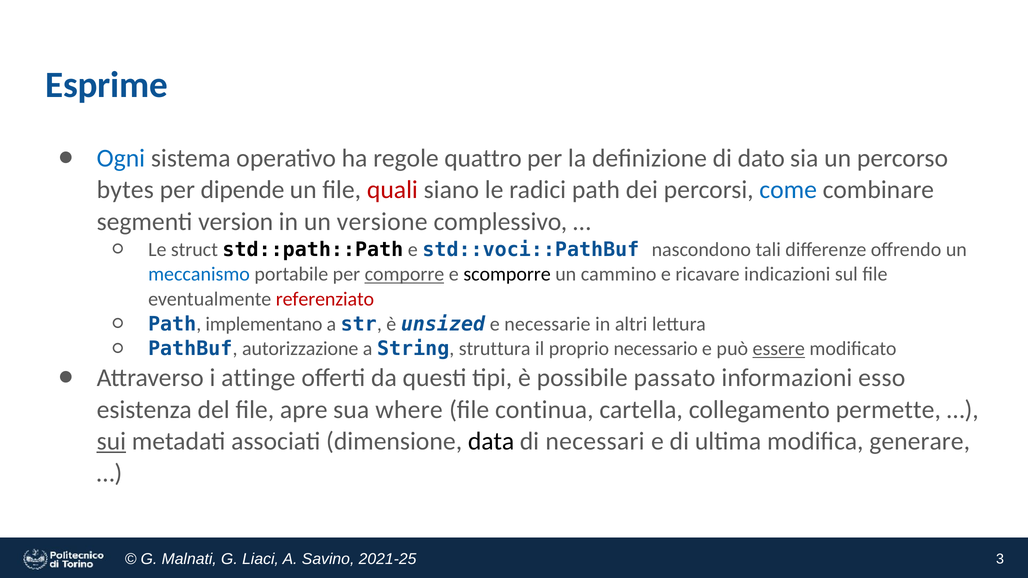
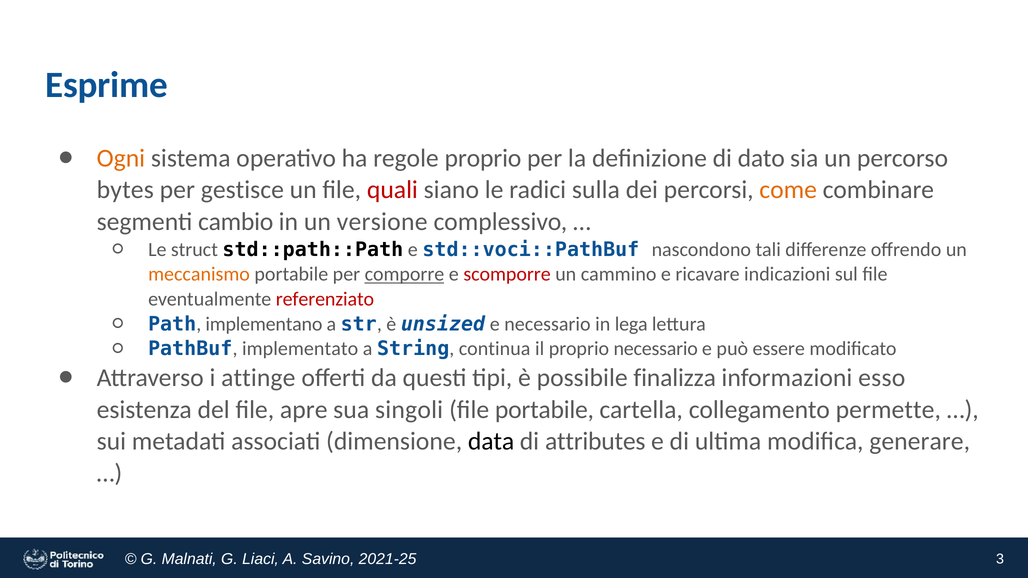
Ogni colour: blue -> orange (121, 158)
regole quattro: quattro -> proprio (483, 158)
dipende: dipende -> gestisce (242, 190)
radici path: path -> sulla (596, 190)
come colour: blue -> orange (788, 190)
version: version -> cambio (236, 222)
meccanismo colour: blue -> orange (199, 275)
scomporre colour: black -> red (507, 275)
e necessarie: necessarie -> necessario (547, 324)
altri: altri -> lega (631, 324)
autorizzazione: autorizzazione -> implementato (300, 349)
struttura: struttura -> continua (495, 349)
essere underline: present -> none (779, 349)
passato: passato -> finalizza (675, 378)
where: where -> singoli (409, 410)
file continua: continua -> portabile (544, 410)
sui underline: present -> none (111, 442)
necessari: necessari -> attributes (595, 442)
